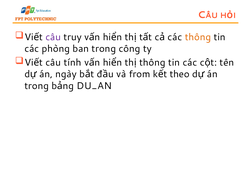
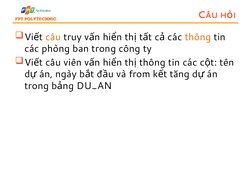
câu colour: purple -> orange (53, 37)
tính: tính -> viên (73, 62)
theo: theo -> tăng (180, 74)
